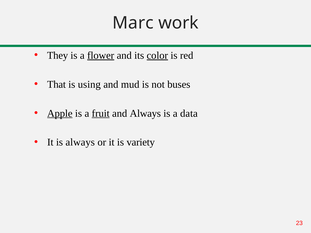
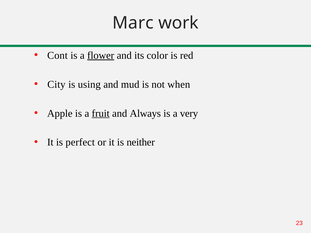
They: They -> Cont (57, 55)
color underline: present -> none (157, 55)
That: That -> City (56, 84)
buses: buses -> when (179, 84)
Apple underline: present -> none (60, 113)
data: data -> very (189, 113)
is always: always -> perfect (80, 142)
variety: variety -> neither (141, 142)
